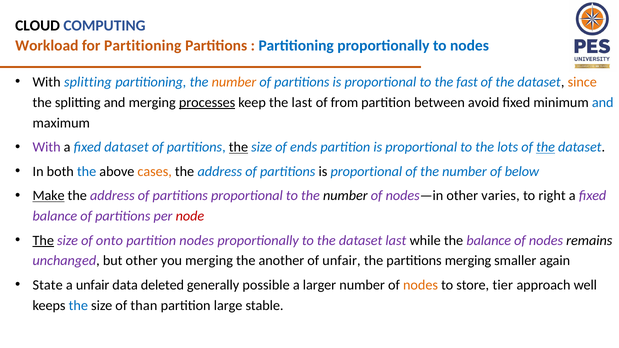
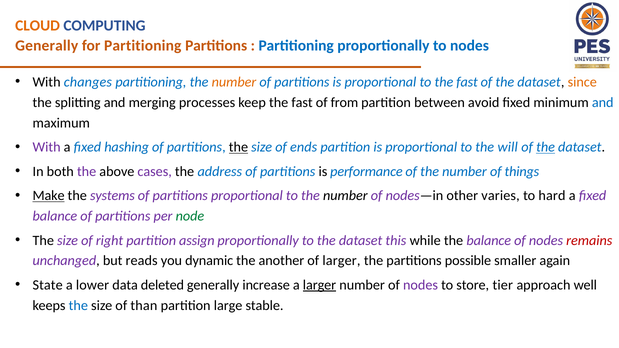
CLOUD colour: black -> orange (38, 25)
Workload: Workload -> Generally (47, 46)
With splitting: splitting -> changes (88, 82)
processes underline: present -> none (207, 102)
keep the last: last -> fast (302, 102)
fixed dataset: dataset -> hashing (127, 147)
lots: lots -> will (508, 147)
the colour: blue -> purple (87, 171)
cases colour: orange -> purple (155, 171)
proportional: proportional -> performance (366, 171)
below: below -> things (522, 171)
address: address -> systems (112, 196)
right: right -> hard (552, 196)
node colour: red -> green (190, 216)
The underline: present -> none (43, 240)
onto: onto -> right (110, 240)
partition nodes: nodes -> assign (197, 240)
dataset last: last -> this (396, 240)
remains colour: black -> red (589, 240)
but other: other -> reads (142, 261)
you merging: merging -> dynamic (209, 261)
of unfair: unfair -> larger (341, 261)
partitions merging: merging -> possible (468, 261)
a unfair: unfair -> lower (93, 285)
possible: possible -> increase (266, 285)
larger underline: none -> present (320, 285)
nodes colour: orange -> purple (421, 285)
